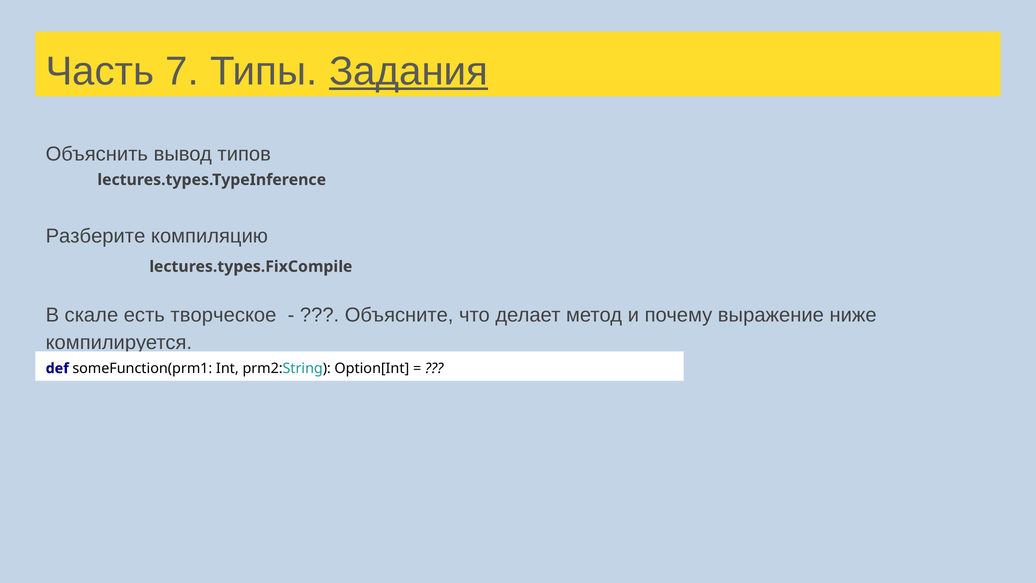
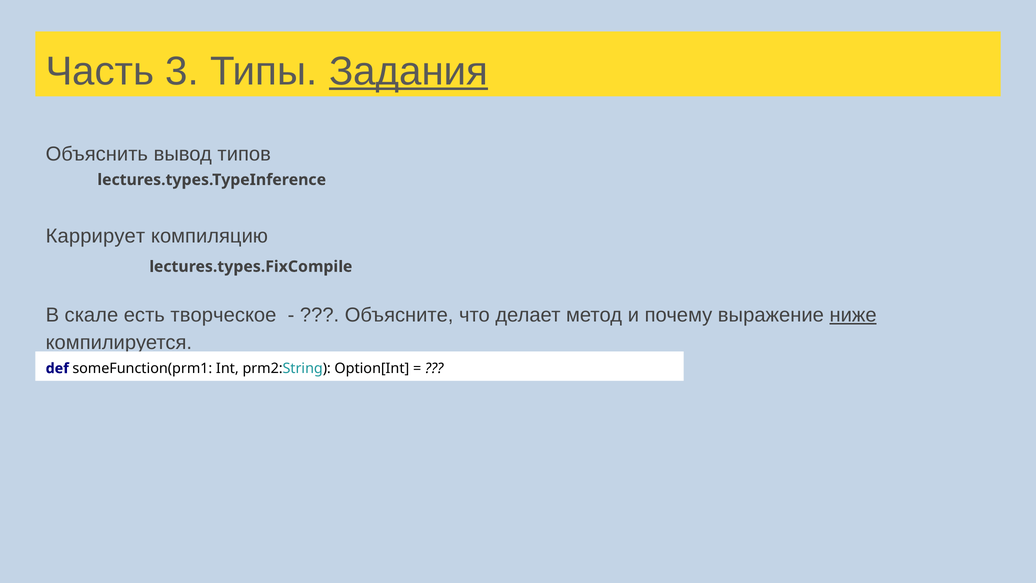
7: 7 -> 3 (182, 72)
Разберите: Разберите -> Каррирует (95, 236)
ниже underline: none -> present (853, 315)
